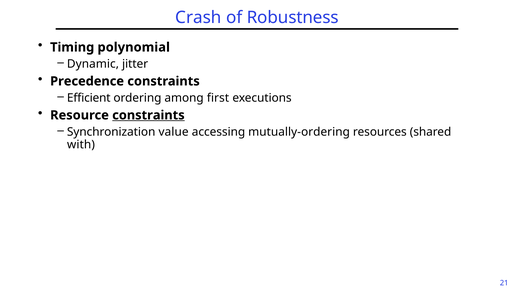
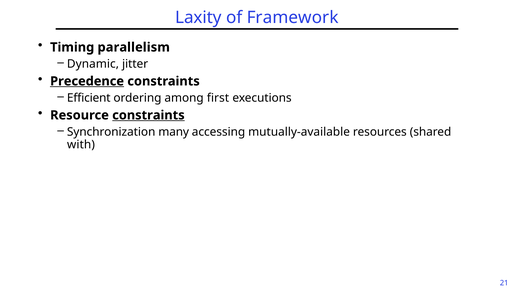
Crash: Crash -> Laxity (198, 18)
Robustness: Robustness -> Framework (293, 18)
polynomial: polynomial -> parallelism (134, 47)
Precedence underline: none -> present (87, 81)
value: value -> many (174, 132)
mutually-ordering: mutually-ordering -> mutually-available (299, 132)
